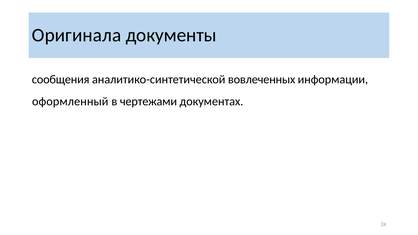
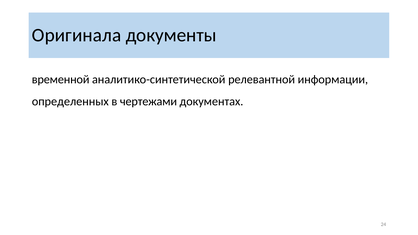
сообщения: сообщения -> временной (61, 80)
вовлеченных: вовлеченных -> релевантной (262, 80)
оформленный: оформленный -> определенных (70, 101)
